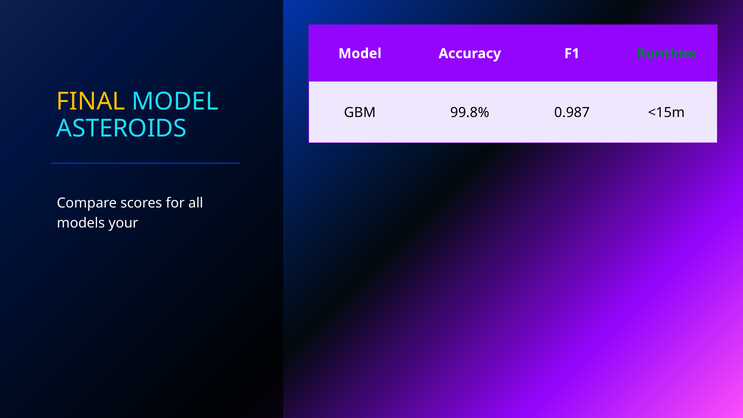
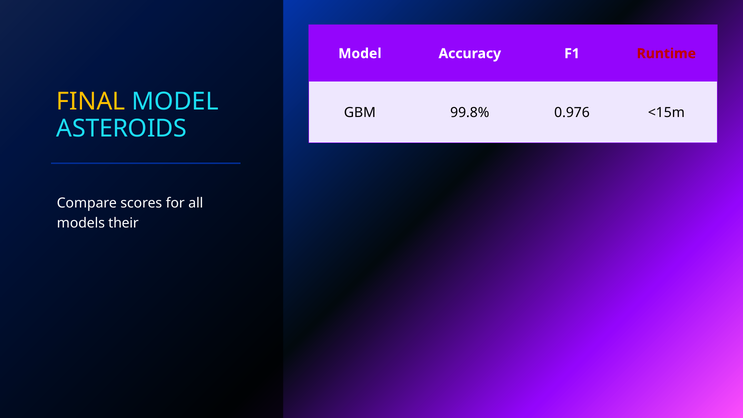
Runtime colour: green -> red (666, 54)
0.987: 0.987 -> 0.976 (572, 113)
your: your -> their (124, 223)
